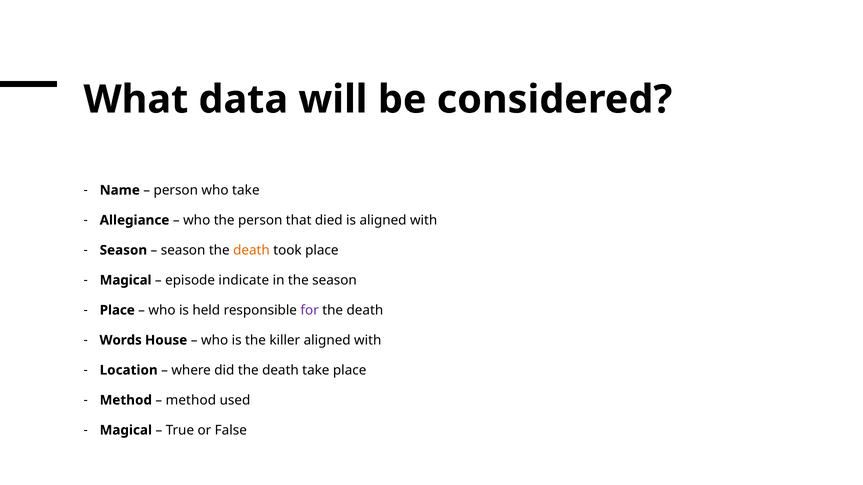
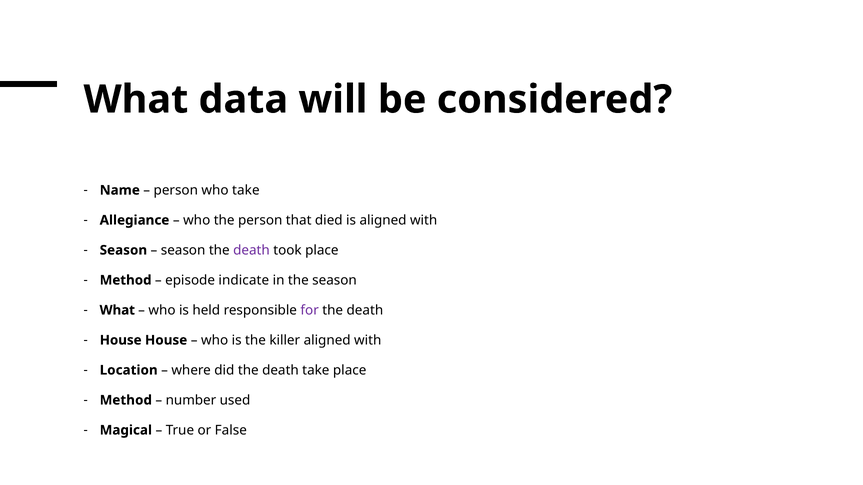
death colour: orange -> purple (251, 250)
Magical: Magical -> Method (126, 280)
Place: Place -> What (117, 310)
Words: Words -> House (121, 340)
method: method -> number (191, 400)
